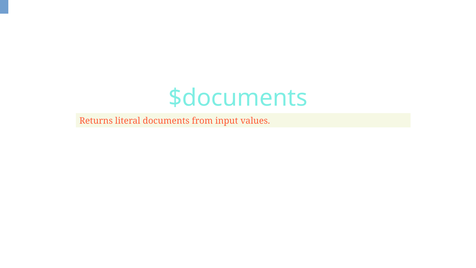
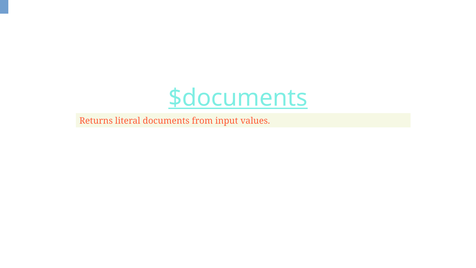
$documents underline: none -> present (238, 98)
